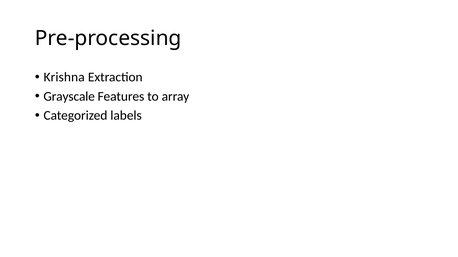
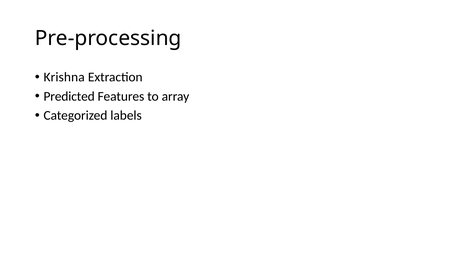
Grayscale: Grayscale -> Predicted (69, 97)
